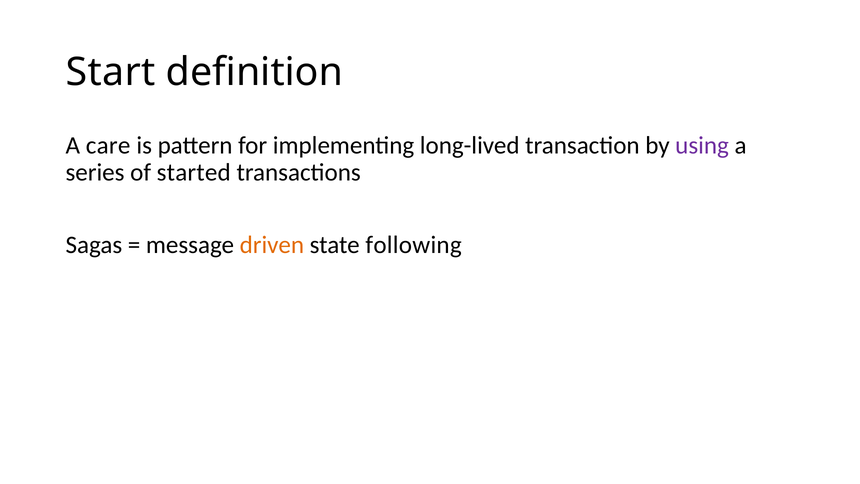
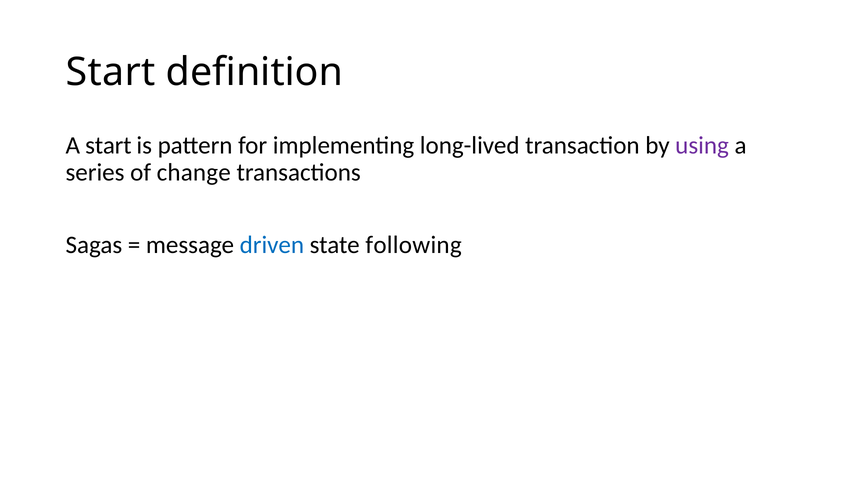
A care: care -> start (108, 145)
started: started -> change (194, 172)
driven colour: orange -> blue (272, 245)
